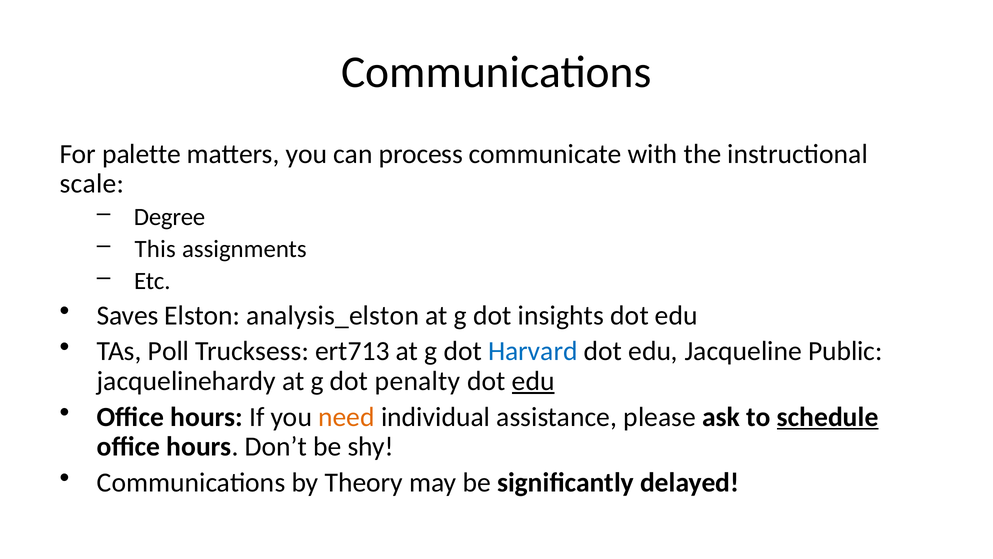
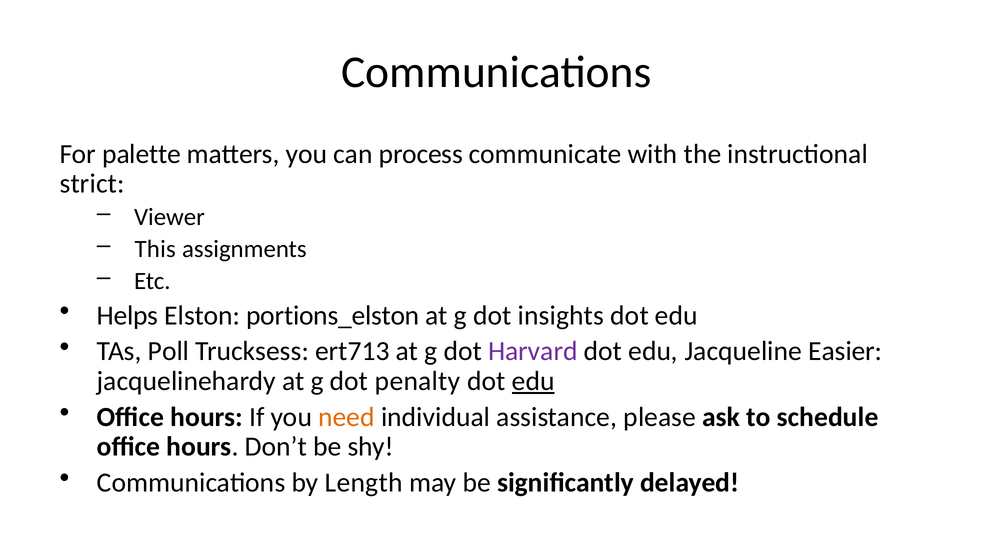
scale: scale -> strict (92, 184)
Degree: Degree -> Viewer (169, 217)
Saves: Saves -> Helps (128, 315)
analysis_elston: analysis_elston -> portions_elston (333, 315)
Harvard colour: blue -> purple (533, 351)
Public: Public -> Easier (845, 351)
schedule underline: present -> none (828, 417)
Theory: Theory -> Length (364, 482)
